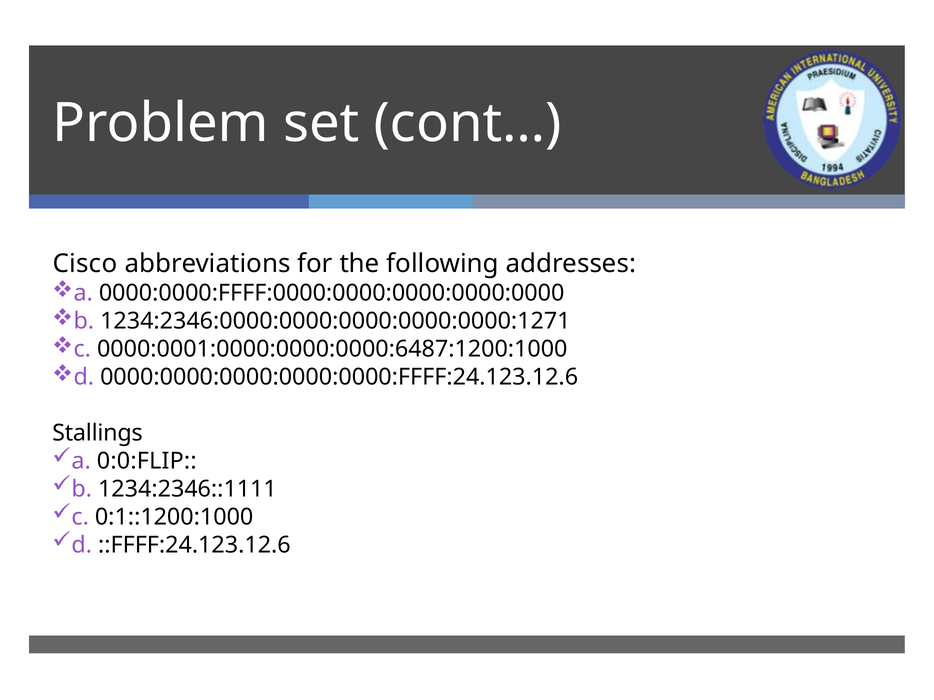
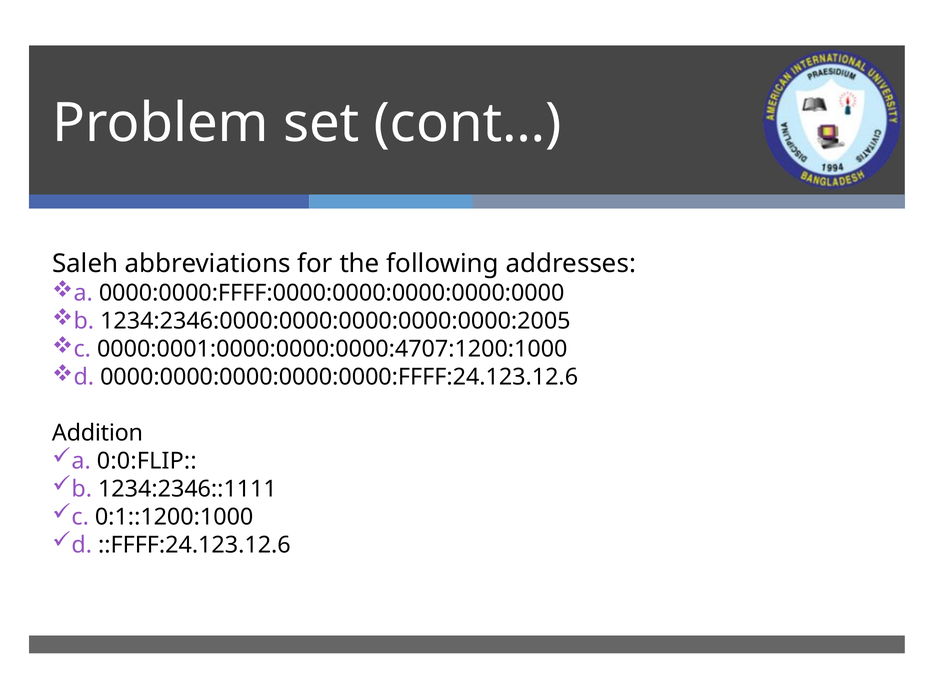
Cisco: Cisco -> Saleh (85, 264)
1234:2346:0000:0000:0000:0000:0000:1271: 1234:2346:0000:0000:0000:0000:0000:1271 -> 1234:2346:0000:0000:0000:0000:0000:2005 (335, 321)
0000:0001:0000:0000:0000:6487:1200:1000: 0000:0001:0000:0000:0000:6487:1200:1000 -> 0000:0001:0000:0000:0000:4707:1200:1000 (332, 349)
Stallings: Stallings -> Addition (97, 434)
